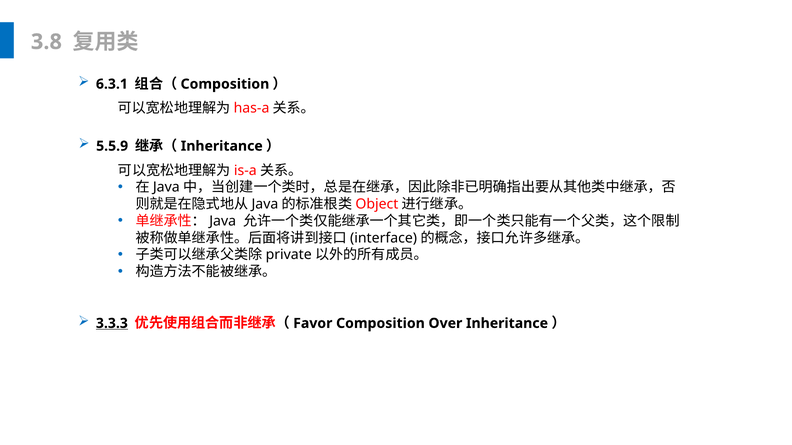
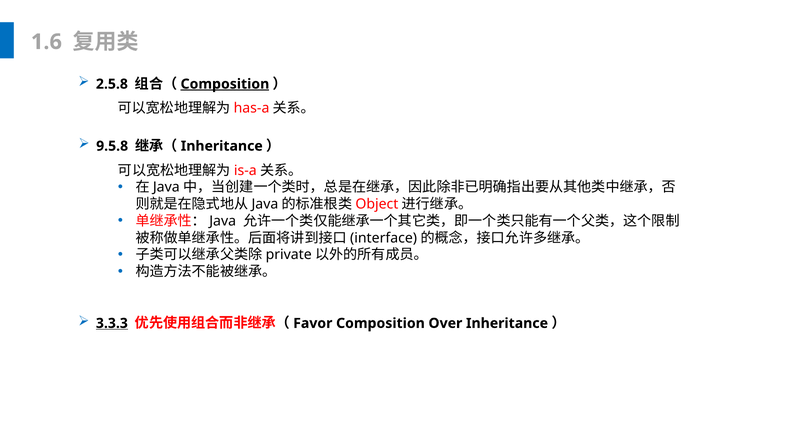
3.8: 3.8 -> 1.6 (46, 42)
6.3.1: 6.3.1 -> 2.5.8 (112, 84)
Composition underline: none -> present (225, 84)
5.5.9: 5.5.9 -> 9.5.8 (112, 146)
